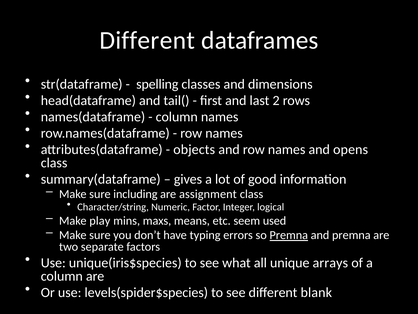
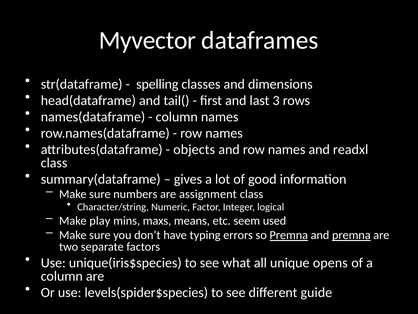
Different: Different -> Myvector (147, 40)
2: 2 -> 3 (276, 100)
opens: opens -> readxl (351, 149)
including: including -> numbers (135, 194)
premna underline: none -> present (351, 235)
arrays: arrays -> opens (330, 262)
blank: blank -> guide (316, 292)
